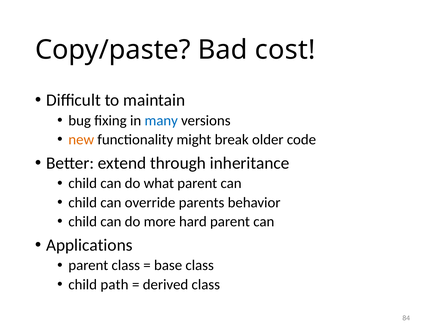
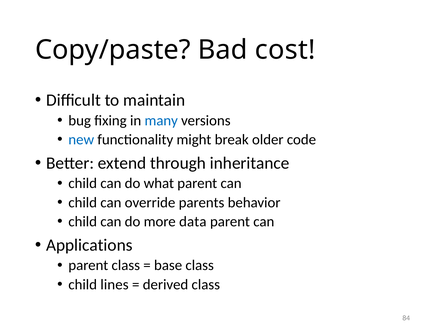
new colour: orange -> blue (81, 140)
hard: hard -> data (193, 222)
path: path -> lines (114, 285)
